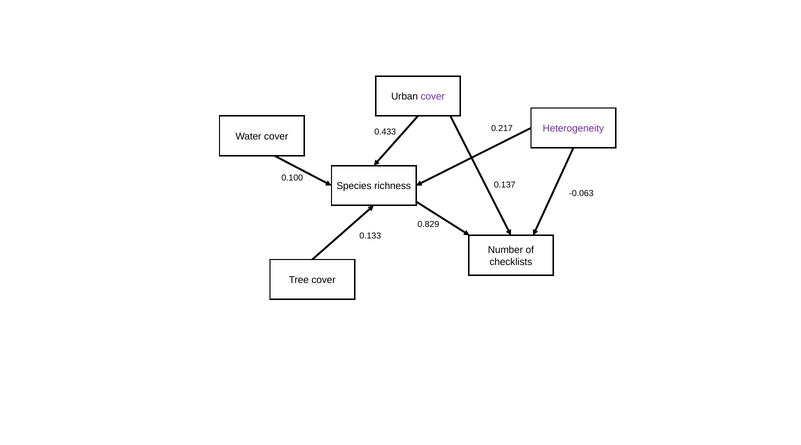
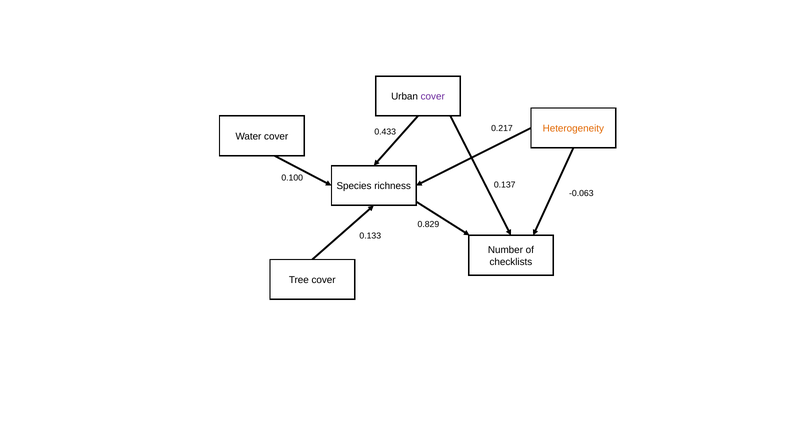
Heterogeneity colour: purple -> orange (573, 129)
